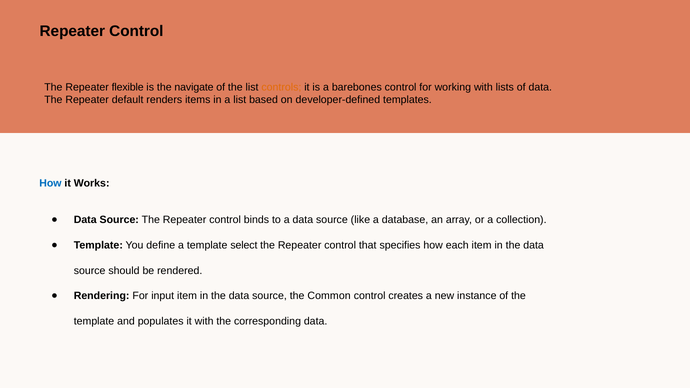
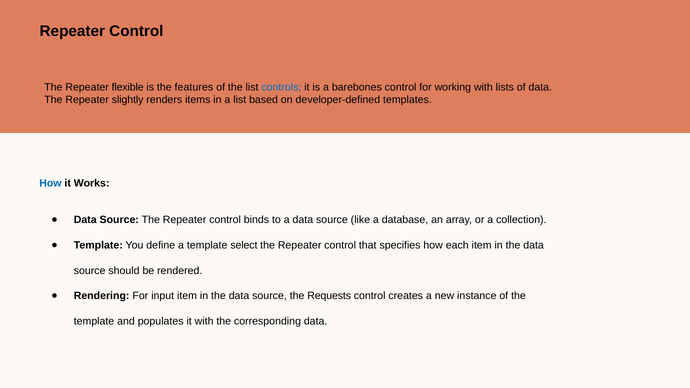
navigate: navigate -> features (194, 87)
controls colour: orange -> blue (281, 87)
default: default -> slightly (128, 100)
Common: Common -> Requests (329, 296)
